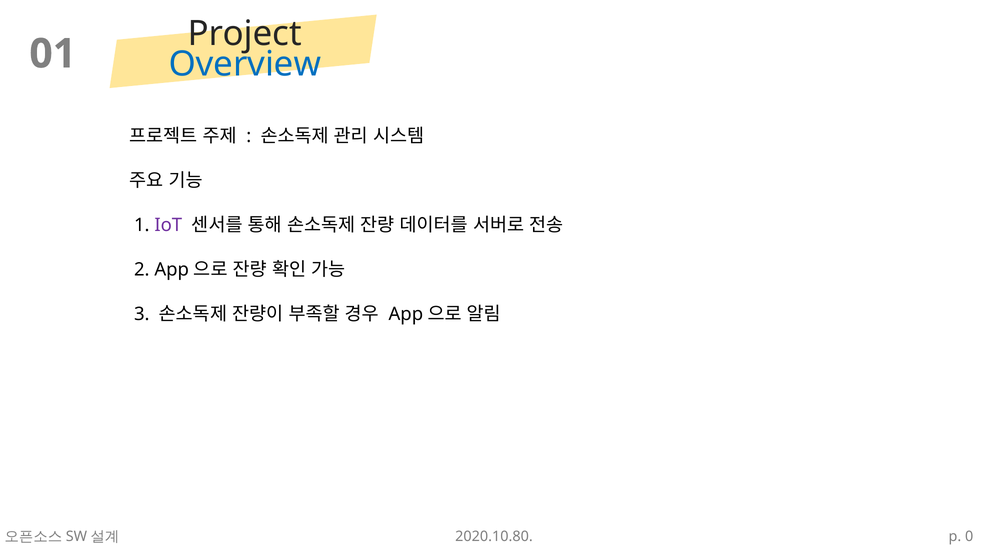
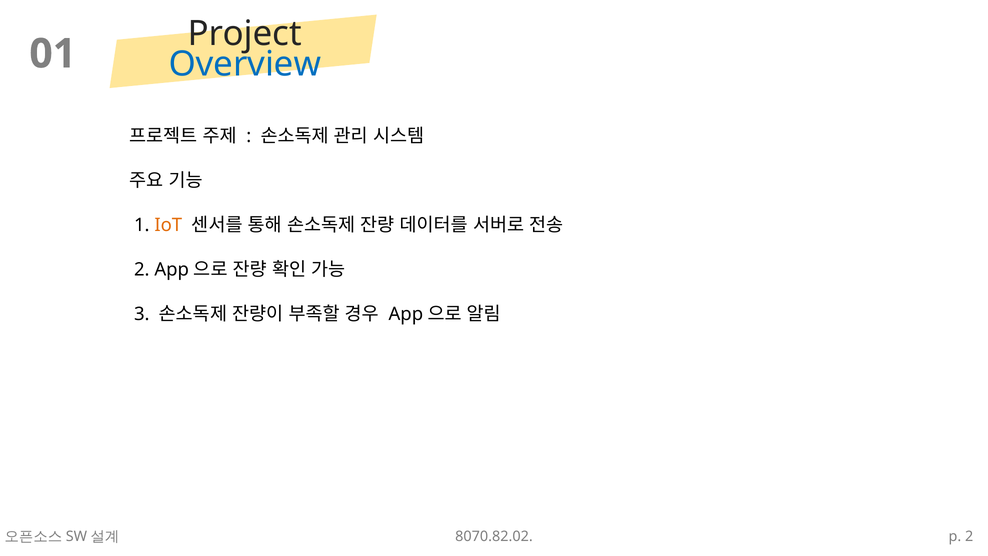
IoT colour: purple -> orange (168, 225)
2020.10.80: 2020.10.80 -> 8070.82.02 (494, 536)
p 0: 0 -> 2 (969, 536)
